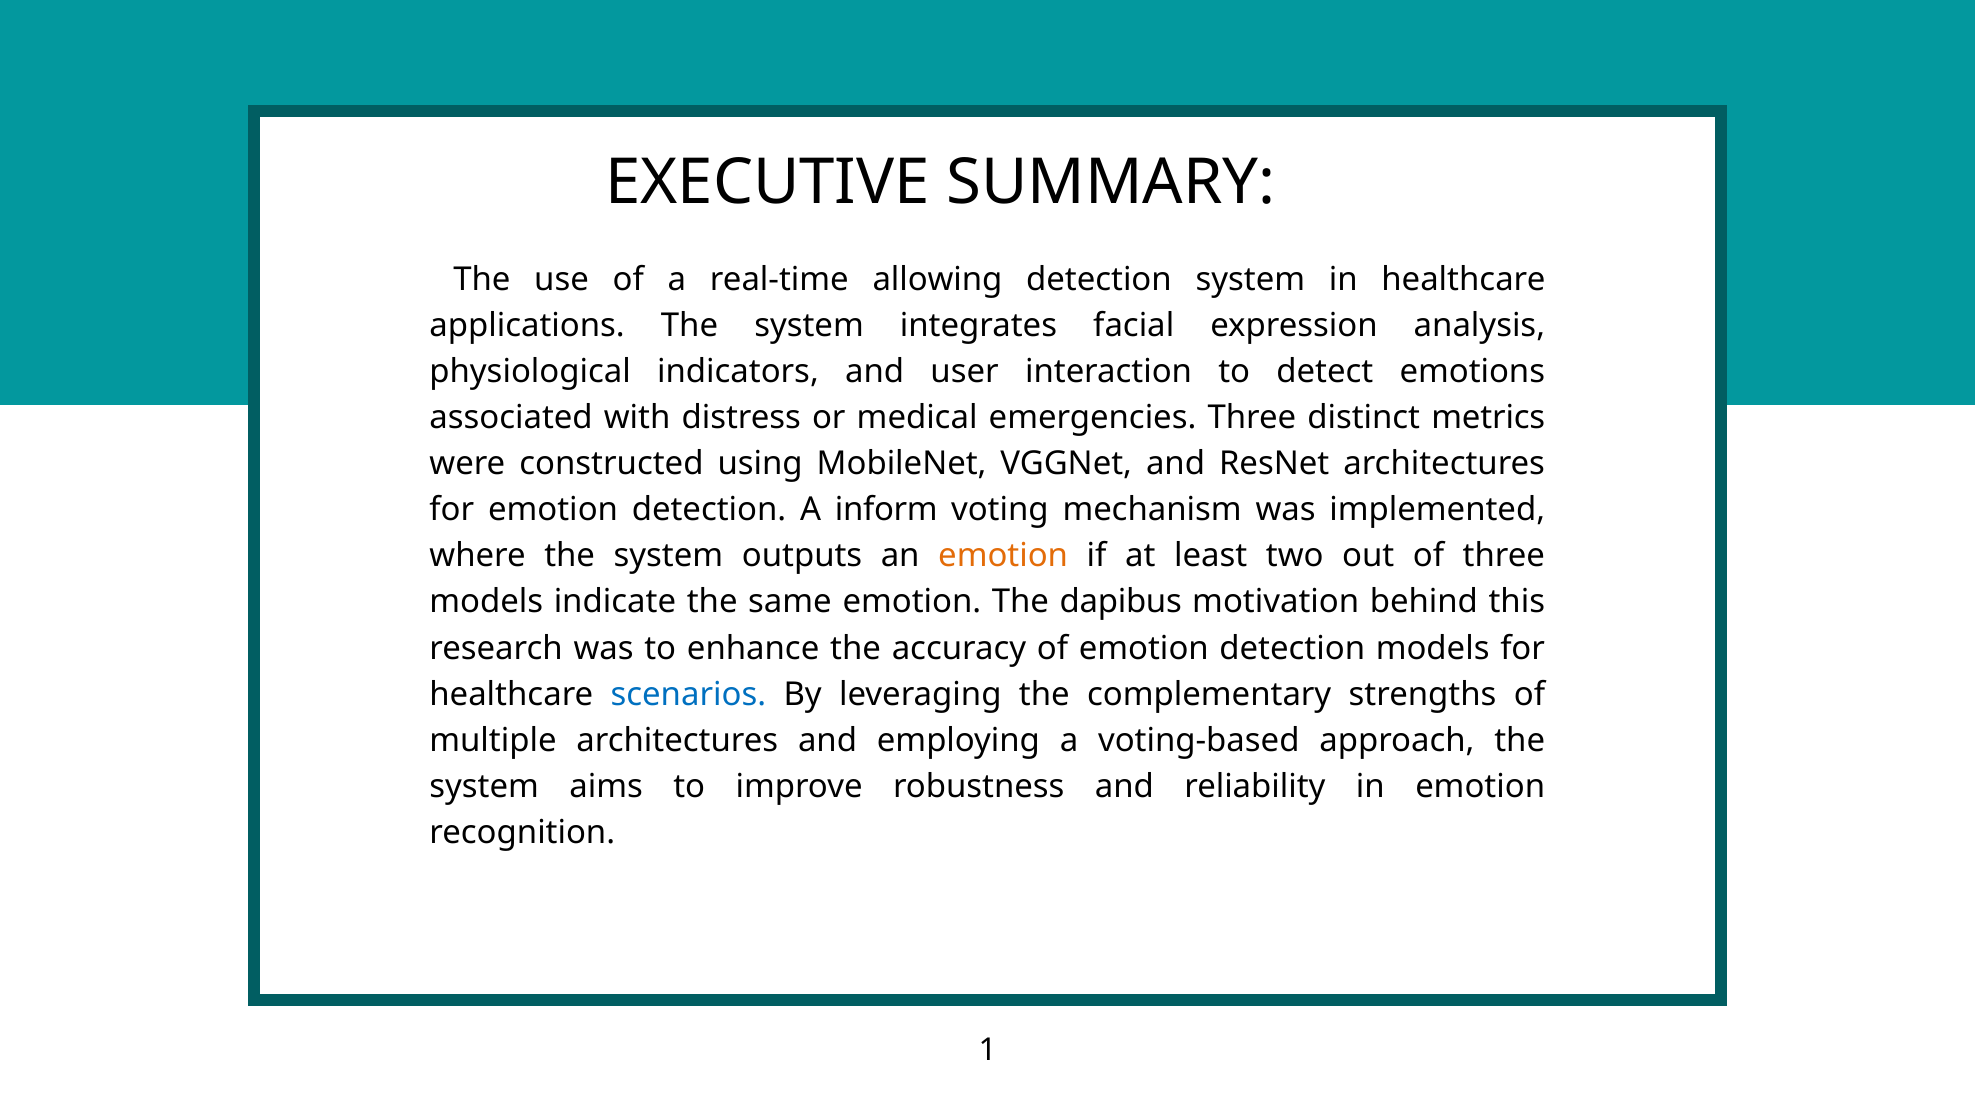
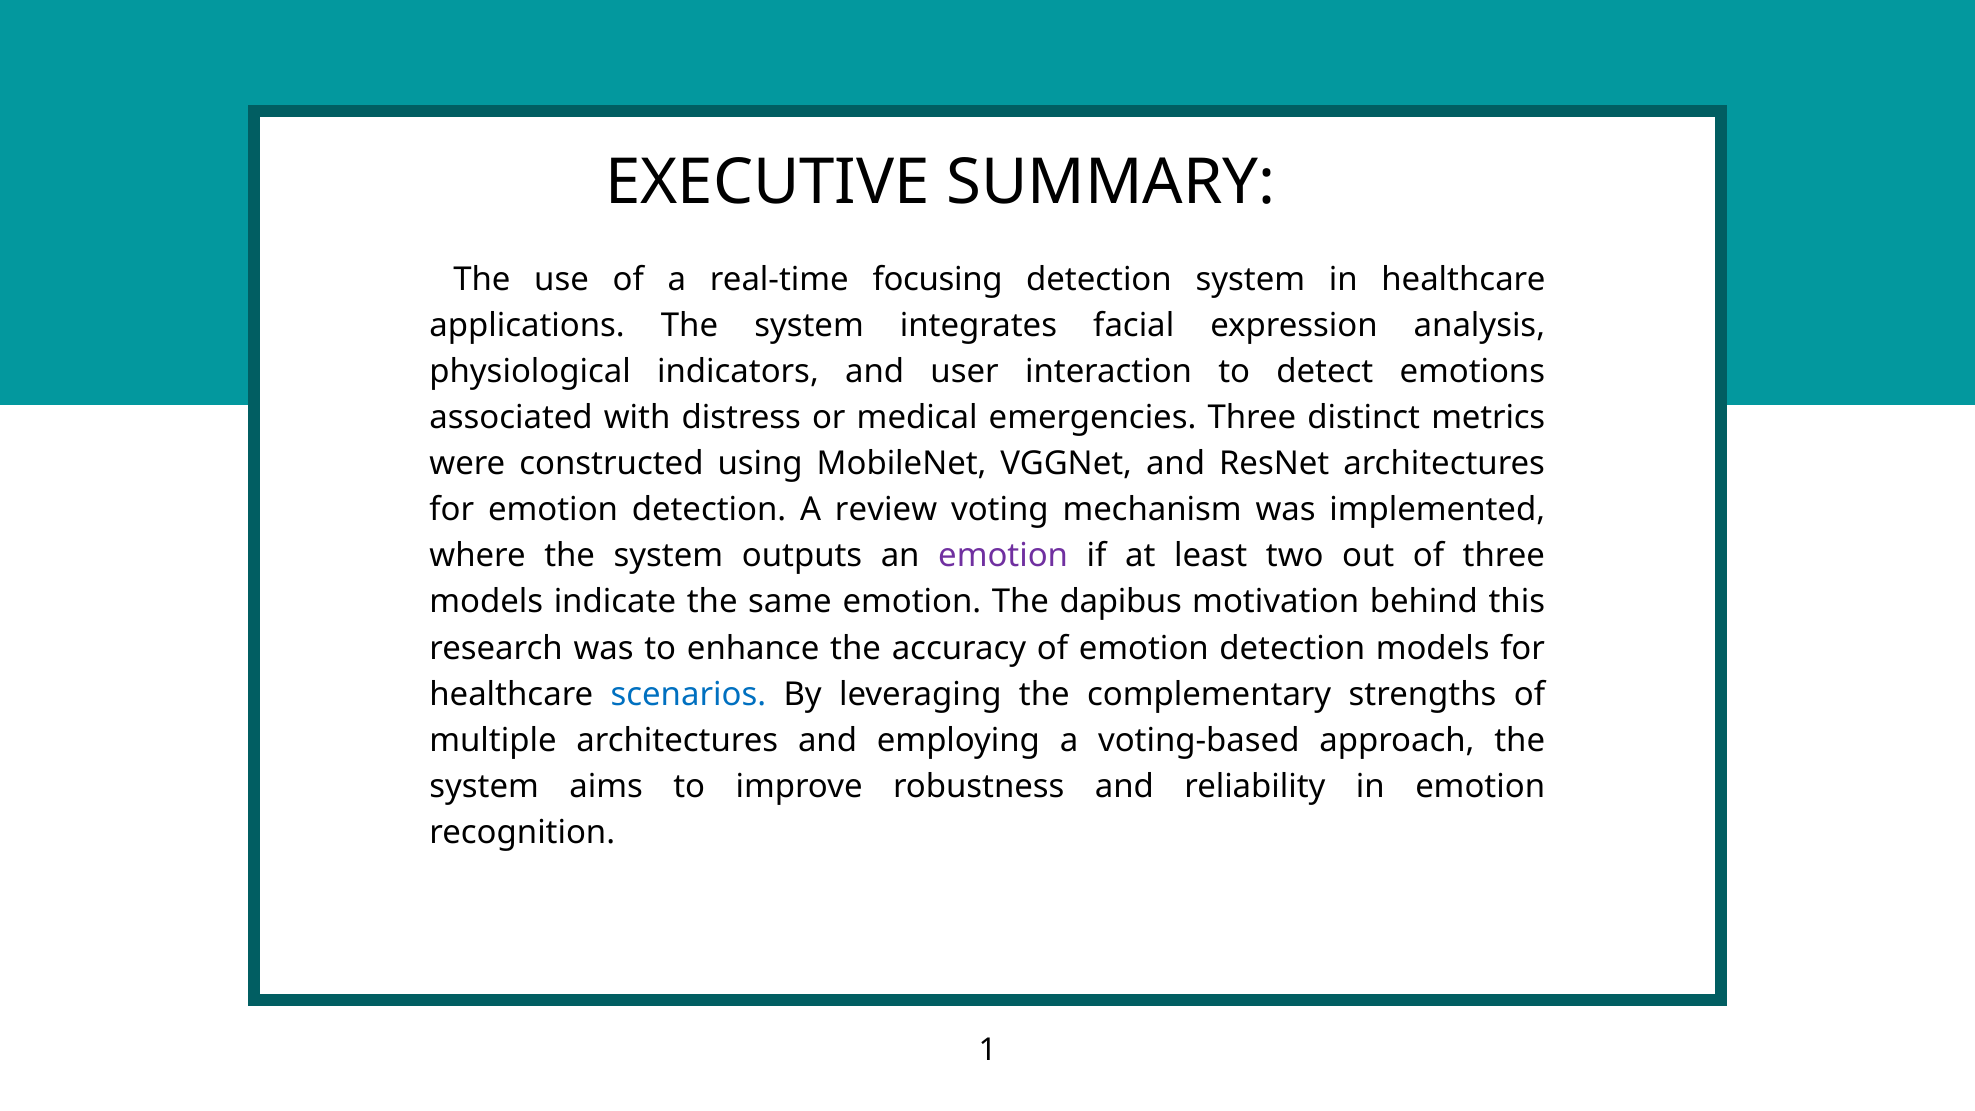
allowing: allowing -> focusing (938, 280)
inform: inform -> review (886, 510)
emotion colour: orange -> purple (1003, 556)
